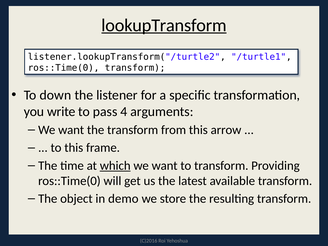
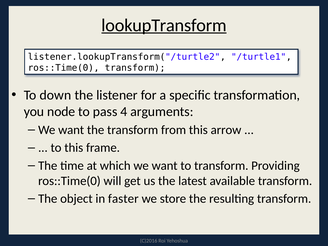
write: write -> node (61, 112)
which underline: present -> none (115, 166)
demo: demo -> faster (123, 199)
